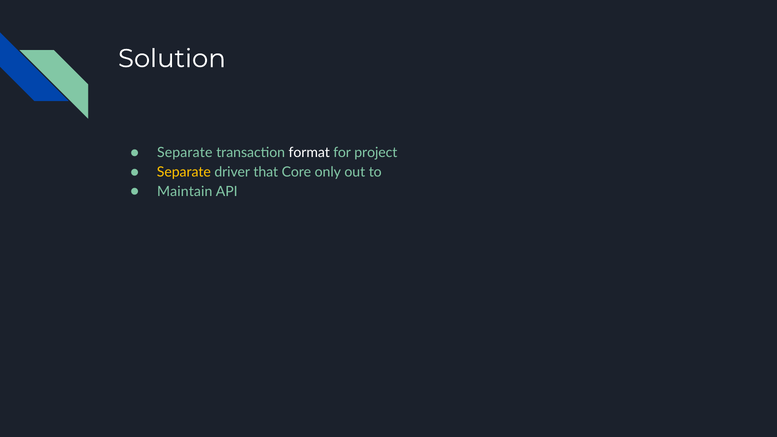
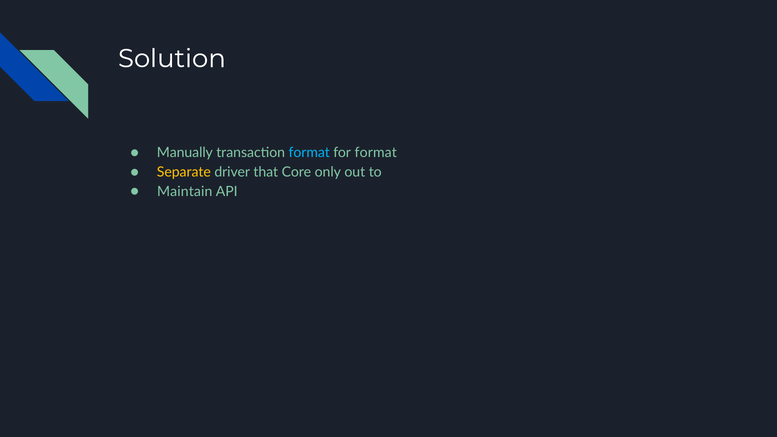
Separate: Separate -> Manually (185, 153)
format colour: white -> light blue (309, 153)
for project: project -> format (376, 153)
